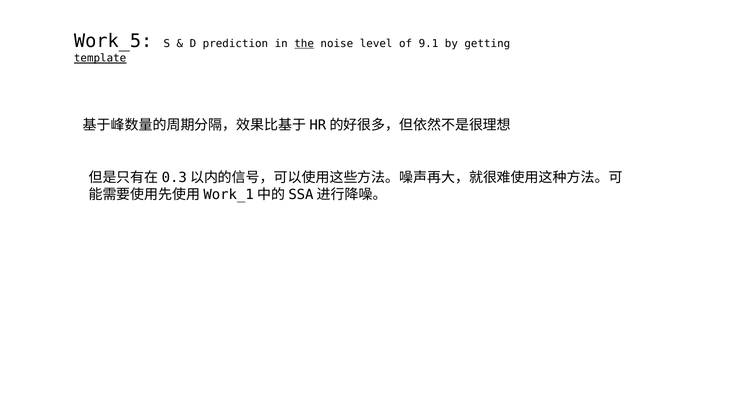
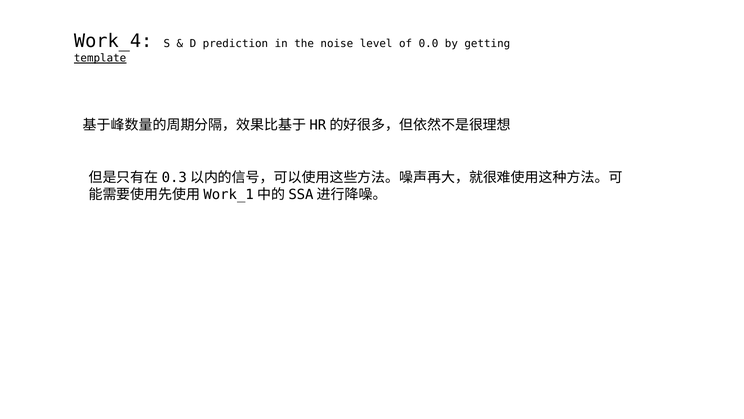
Work_5: Work_5 -> Work_4 (113, 41)
the underline: present -> none (304, 44)
9.1: 9.1 -> 0.0 (428, 44)
